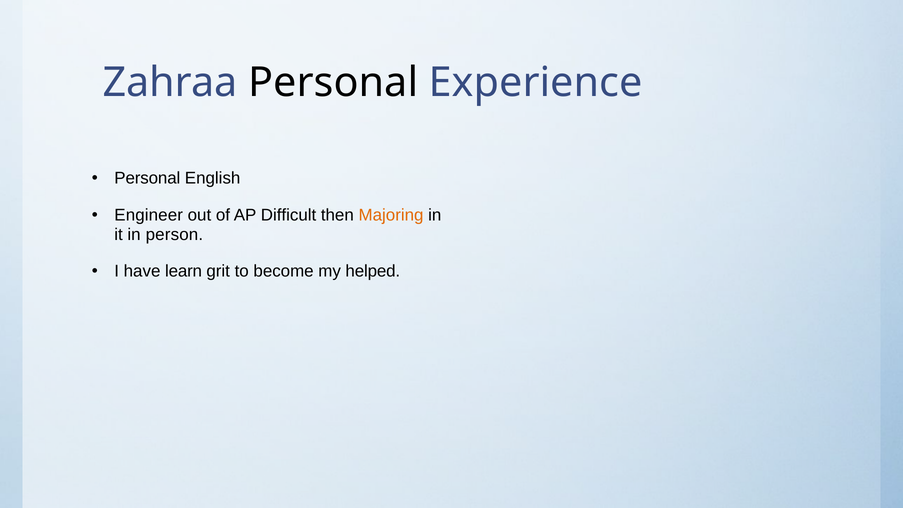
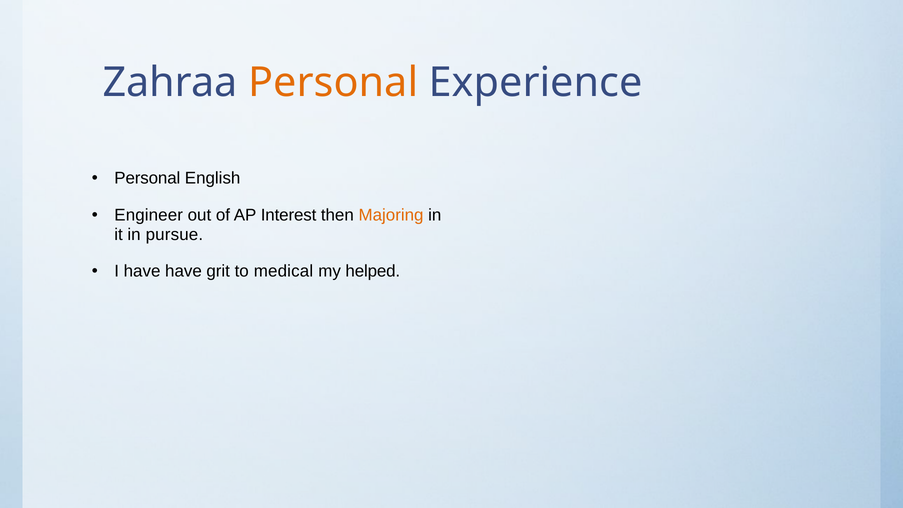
Personal colour: black -> orange (333, 83)
Difficult: Difficult -> Interest (289, 215)
person: person -> pursue (174, 234)
have learn: learn -> have (183, 271)
become: become -> medical (283, 271)
